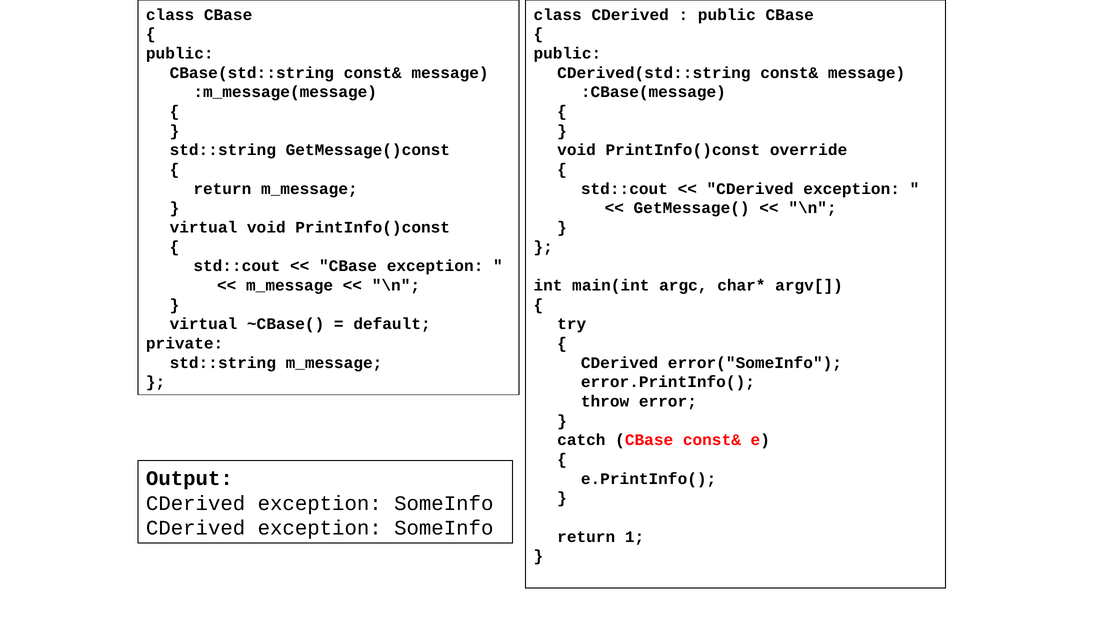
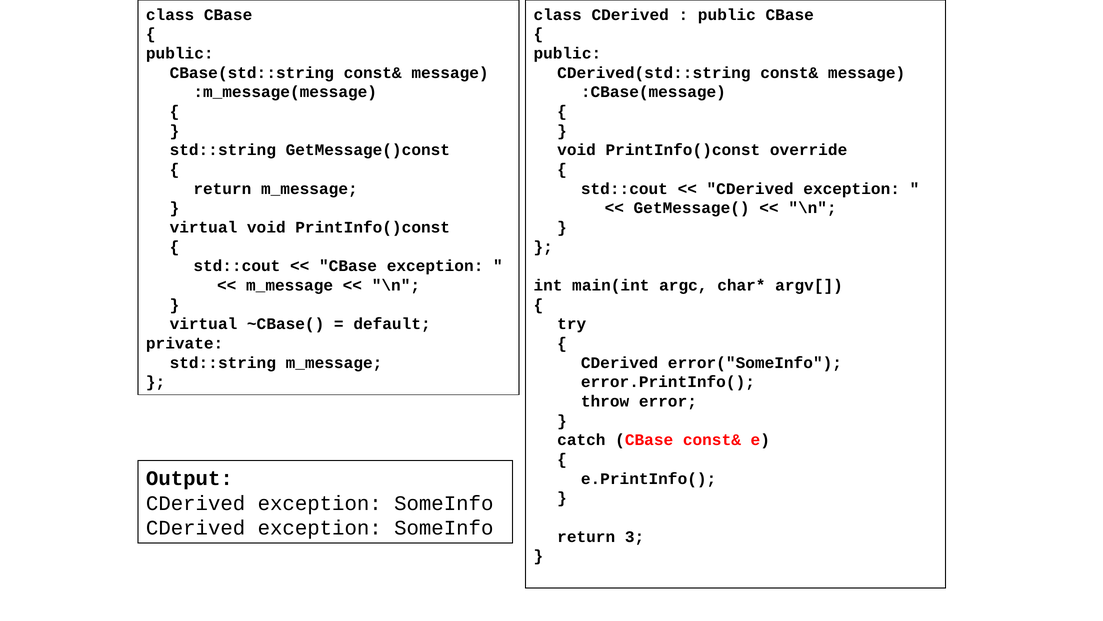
1: 1 -> 3 (635, 536)
